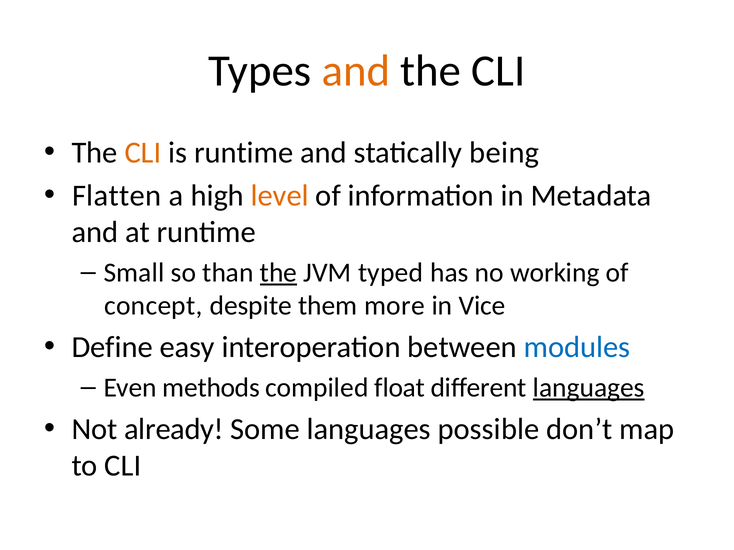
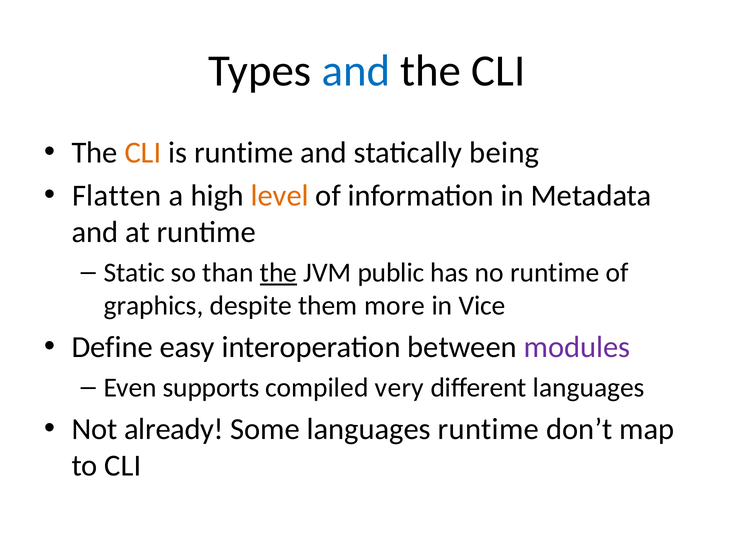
and colour: orange -> blue (356, 71)
Small: Small -> Static (134, 273)
typed: typed -> public (391, 273)
no working: working -> runtime (555, 273)
concept: concept -> graphics (154, 306)
modules colour: blue -> purple (577, 348)
methods: methods -> supports (211, 388)
float: float -> very (399, 388)
languages underline: present -> none (589, 388)
languages possible: possible -> runtime (488, 430)
